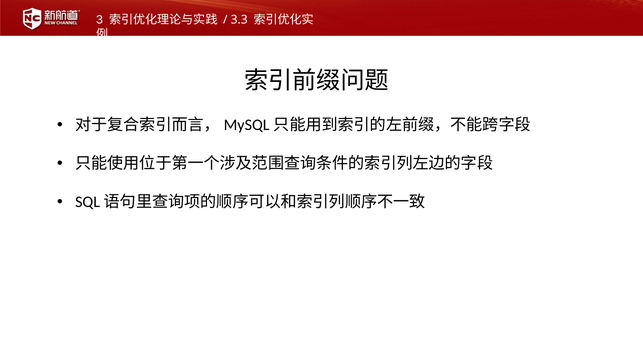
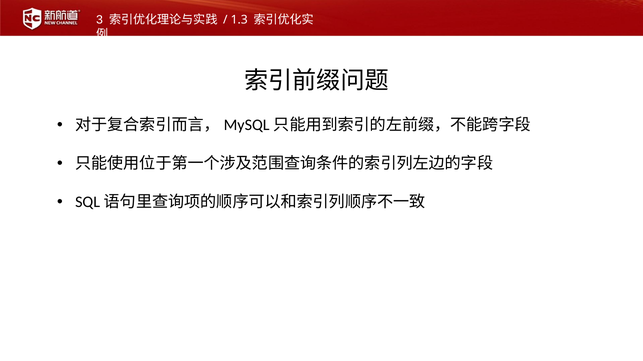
3.3: 3.3 -> 1.3 (239, 20)
